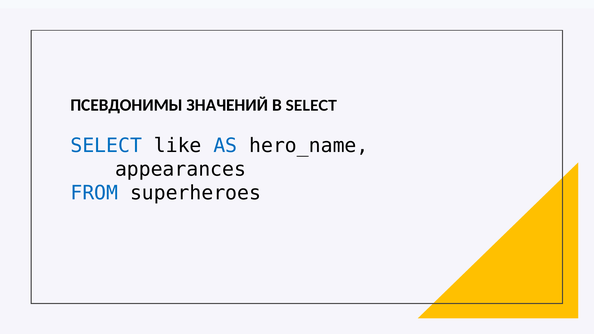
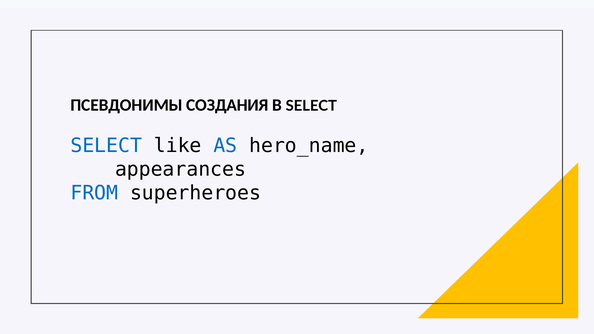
ЗНАЧЕНИЙ: ЗНАЧЕНИЙ -> СОЗДАНИЯ (227, 105)
